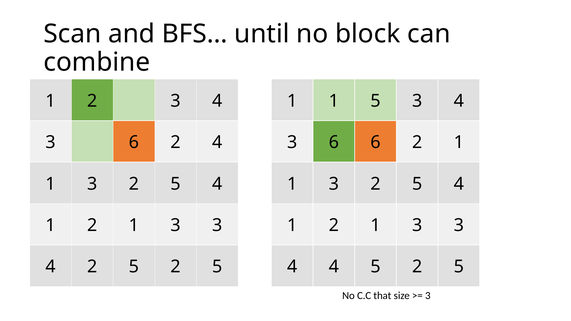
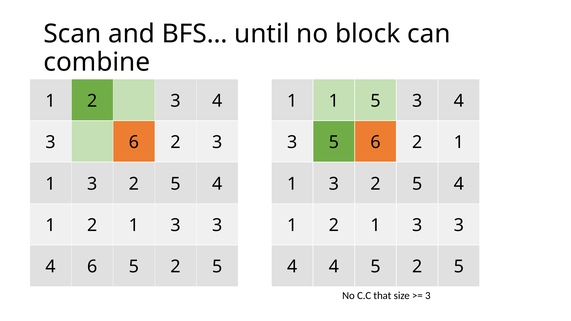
6 2 4: 4 -> 3 (217, 142)
6: 6 -> 5 (334, 142)
4 2: 2 -> 6 (92, 267)
